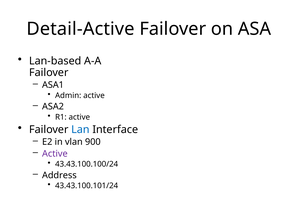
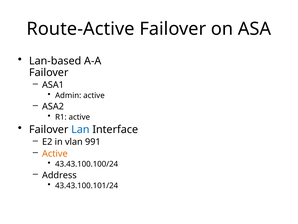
Detail-Active: Detail-Active -> Route-Active (81, 29)
900: 900 -> 991 (93, 142)
Active colour: purple -> orange (55, 153)
